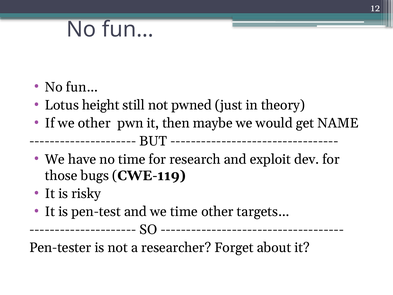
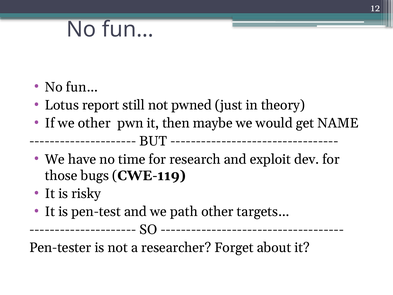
height: height -> report (101, 105)
we time: time -> path (184, 212)
